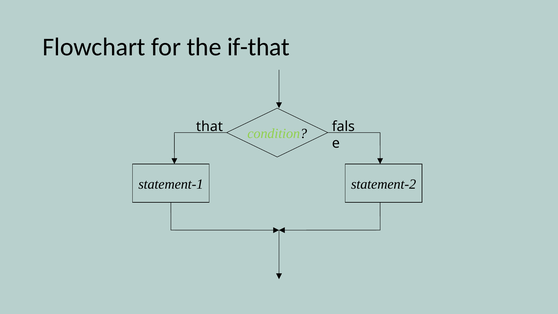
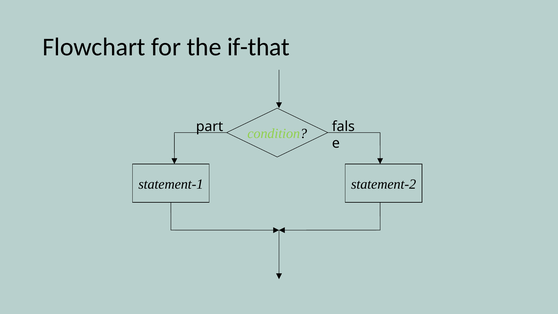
that: that -> part (210, 126)
